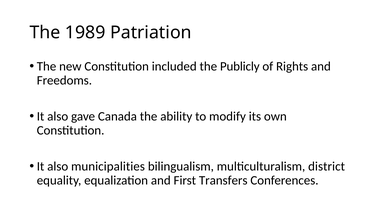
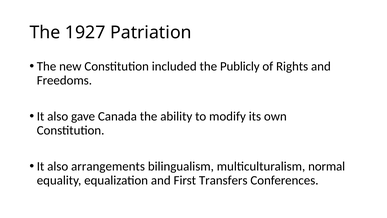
1989: 1989 -> 1927 (85, 33)
municipalities: municipalities -> arrangements (108, 166)
district: district -> normal (327, 166)
